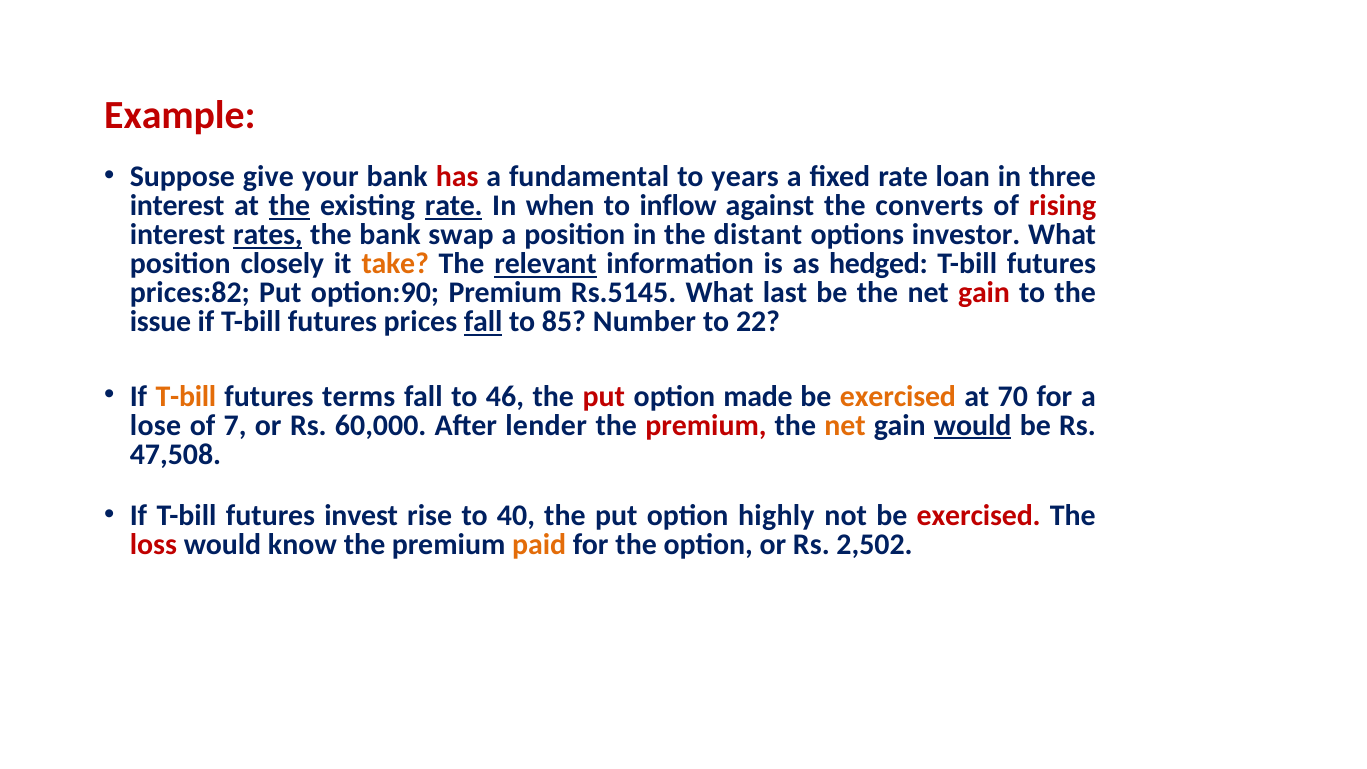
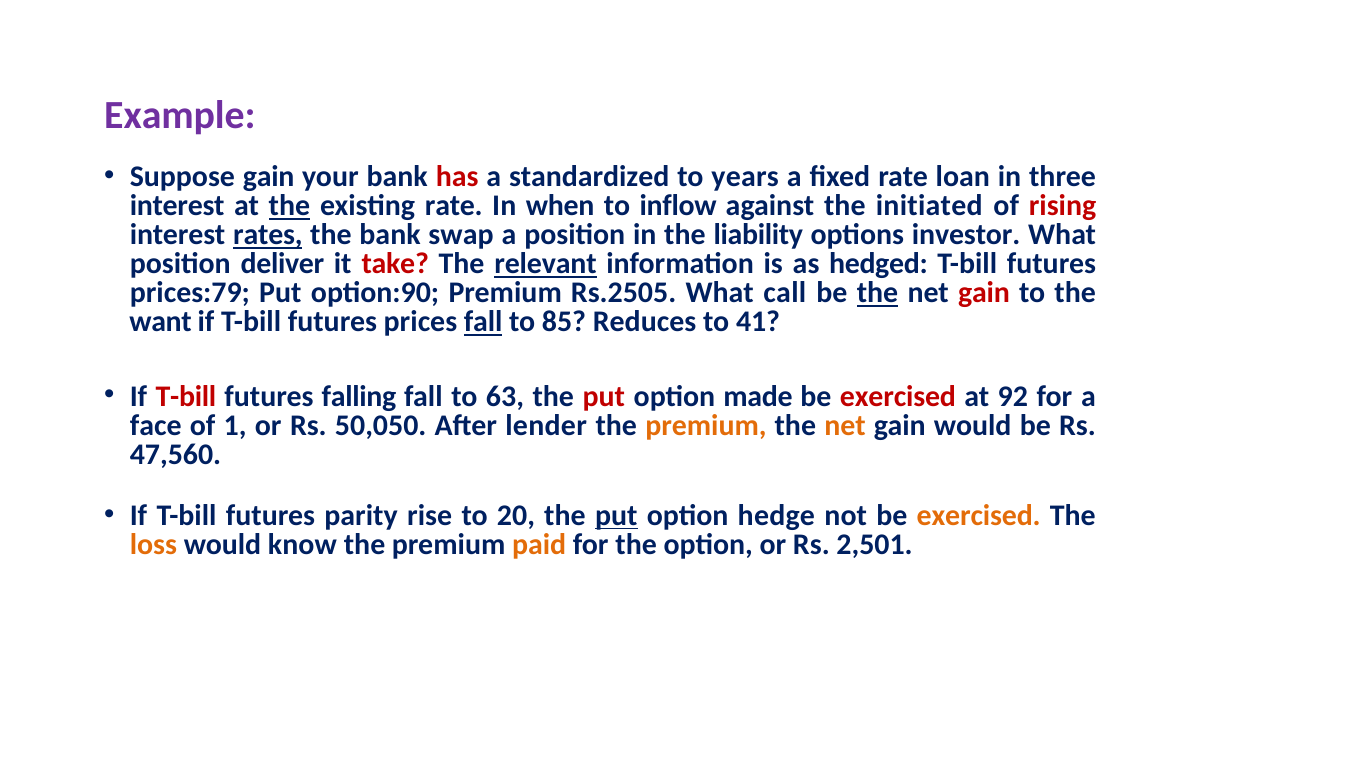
Example colour: red -> purple (180, 115)
Suppose give: give -> gain (269, 177)
fundamental: fundamental -> standardized (589, 177)
rate underline: present -> none (454, 206)
converts: converts -> initiated (929, 206)
distant: distant -> liability (758, 235)
closely: closely -> deliver (282, 264)
take colour: orange -> red (395, 264)
prices:82: prices:82 -> prices:79 (190, 293)
Rs.5145: Rs.5145 -> Rs.2505 (624, 293)
last: last -> call (785, 293)
the underline: none -> present (878, 293)
issue: issue -> want (161, 322)
Number: Number -> Reduces (645, 322)
22: 22 -> 41 (758, 322)
T-bill colour: orange -> red (186, 396)
terms: terms -> falling (359, 396)
46: 46 -> 63 (505, 396)
exercised colour: orange -> red (898, 396)
70: 70 -> 92 (1013, 396)
lose: lose -> face (156, 425)
7: 7 -> 1 (235, 425)
60,000: 60,000 -> 50,050 (381, 425)
premium colour: red -> orange (706, 425)
would underline: present -> none (973, 425)
47,508: 47,508 -> 47,560 (175, 454)
invest: invest -> parity (361, 516)
40: 40 -> 20 (516, 516)
put underline: none -> present (616, 516)
highly: highly -> hedge (776, 516)
exercised colour: red -> orange (979, 516)
loss colour: red -> orange (153, 545)
2,502: 2,502 -> 2,501 (875, 545)
